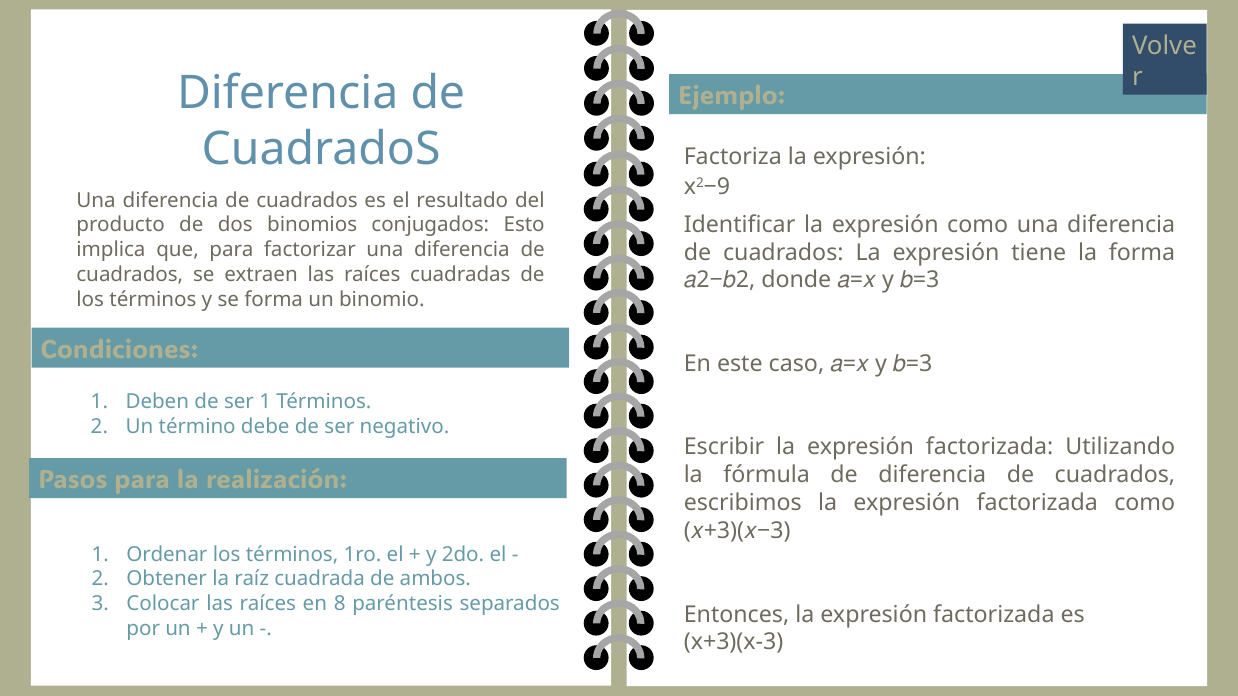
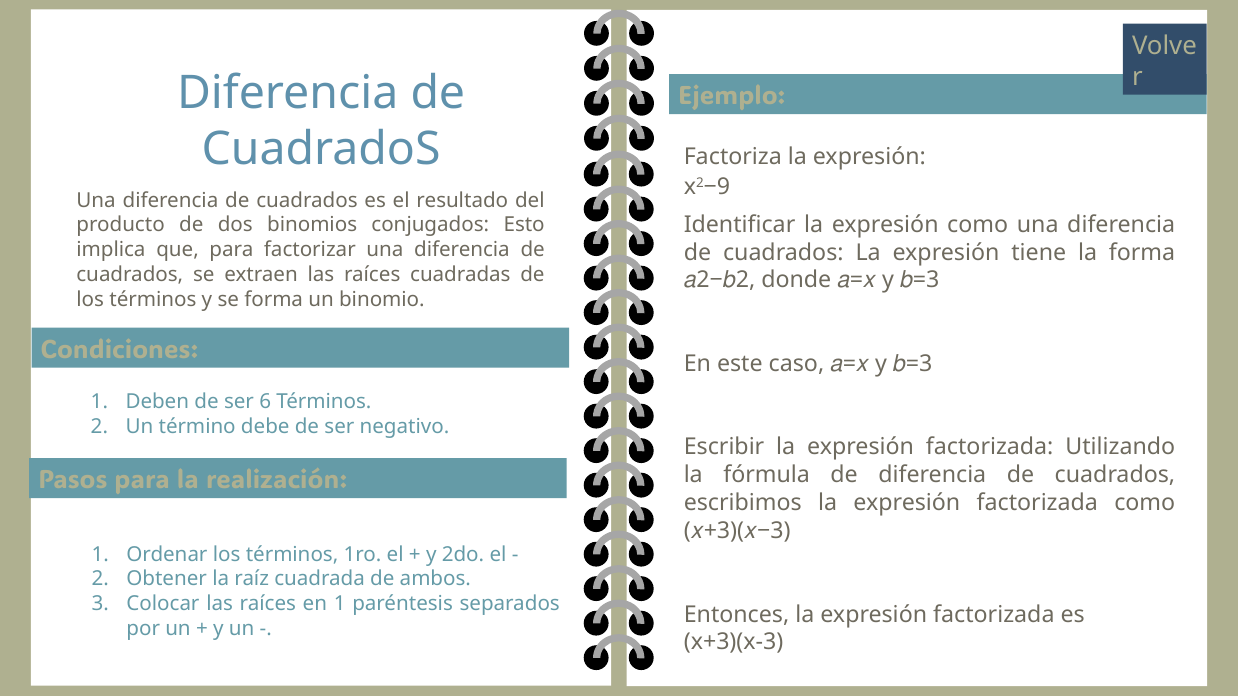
ser 1: 1 -> 6 (265, 402)
en 8: 8 -> 1 (340, 604)
